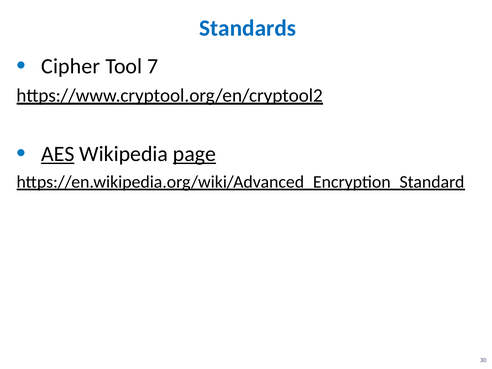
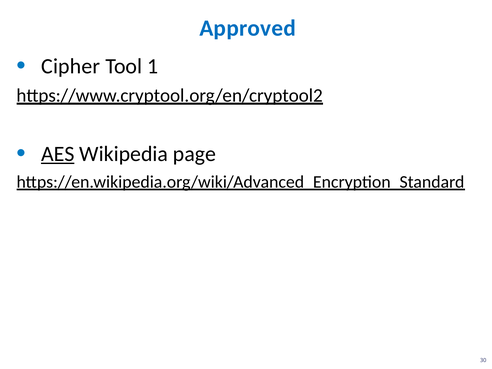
Standards: Standards -> Approved (248, 28)
7: 7 -> 1 (153, 66)
page underline: present -> none (194, 154)
